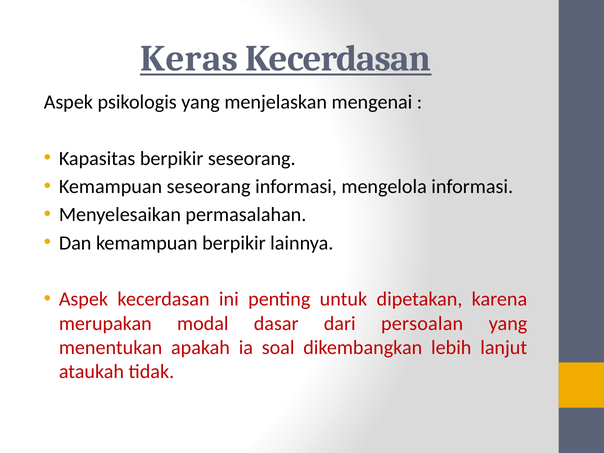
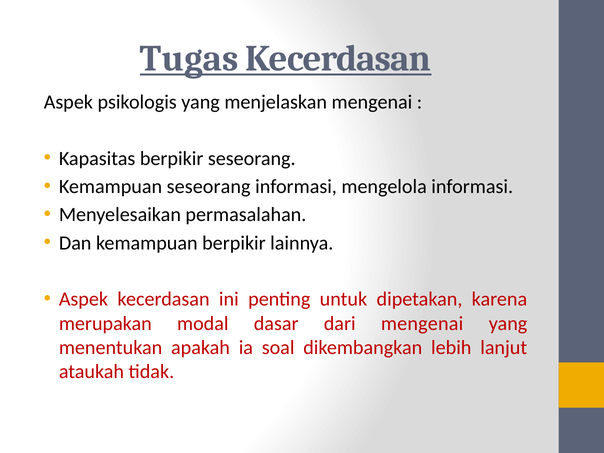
Keras: Keras -> Tugas (189, 58)
dari persoalan: persoalan -> mengenai (422, 323)
